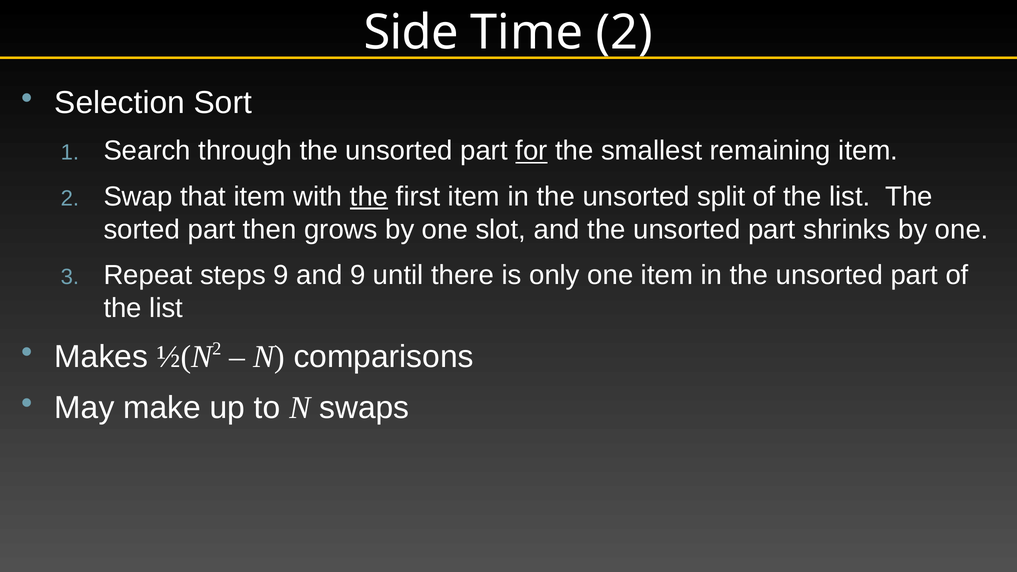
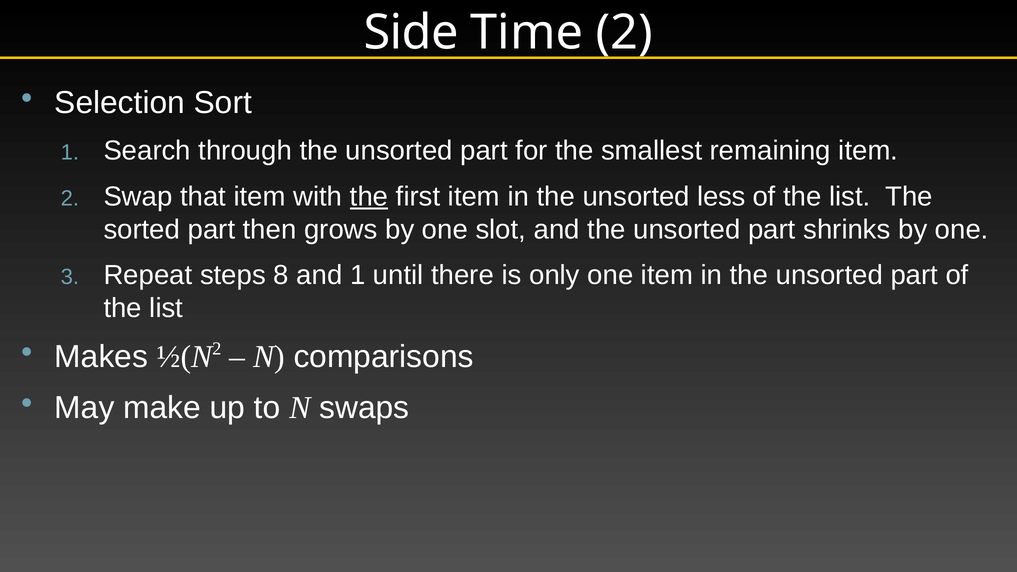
for underline: present -> none (532, 151)
split: split -> less (721, 197)
steps 9: 9 -> 8 (281, 275)
and 9: 9 -> 1 (358, 275)
